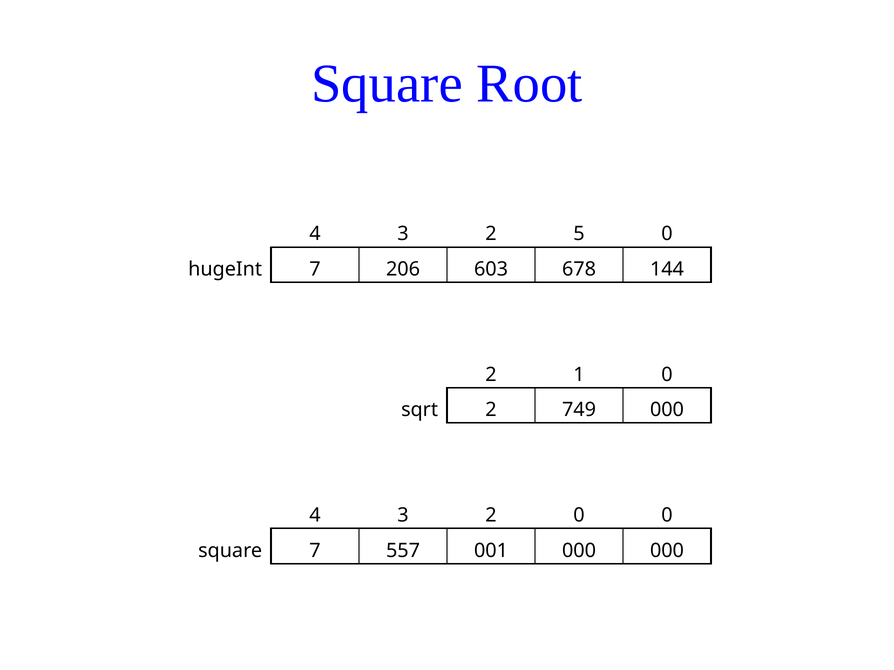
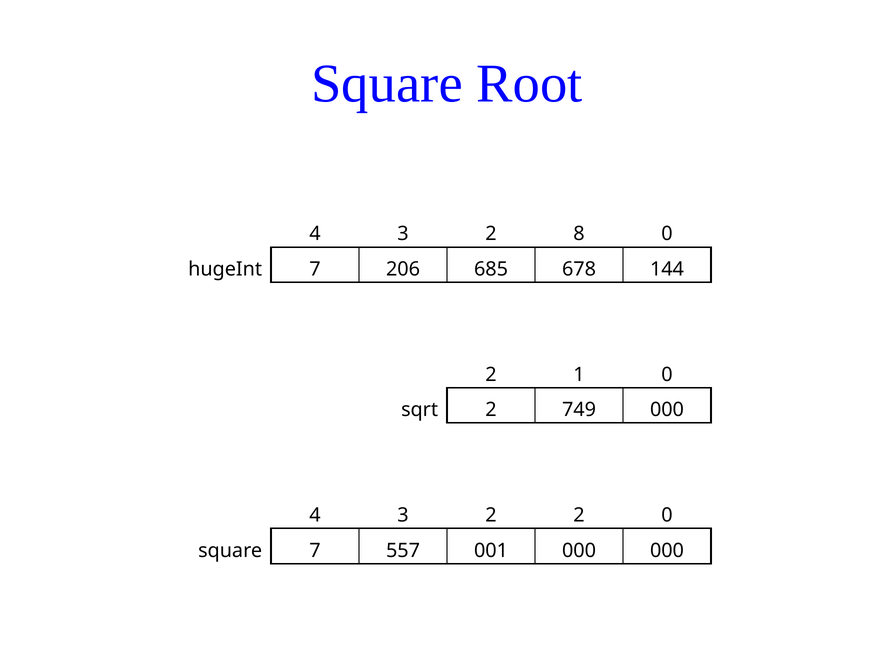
5: 5 -> 8 (579, 234)
603: 603 -> 685 (491, 269)
2 0: 0 -> 2 (579, 516)
